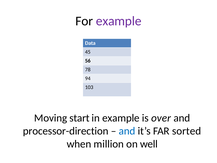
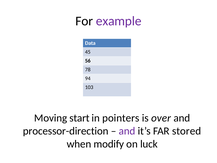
in example: example -> pointers (121, 118)
and colour: blue -> purple (127, 131)
sorted: sorted -> stored (187, 131)
million: million -> modify (109, 144)
well: well -> luck (149, 144)
